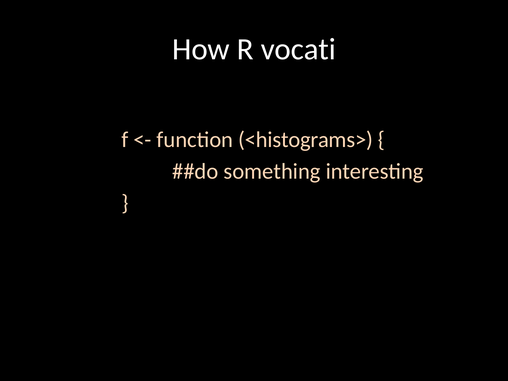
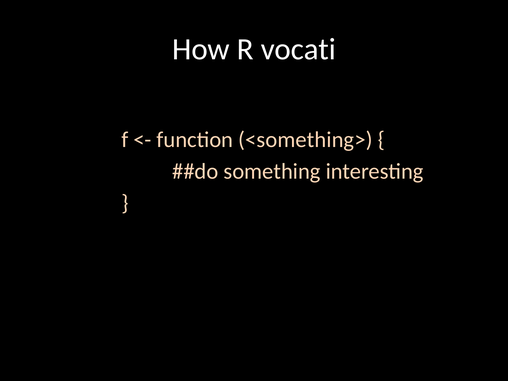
<histograms>: <histograms> -> <something> (305, 140)
